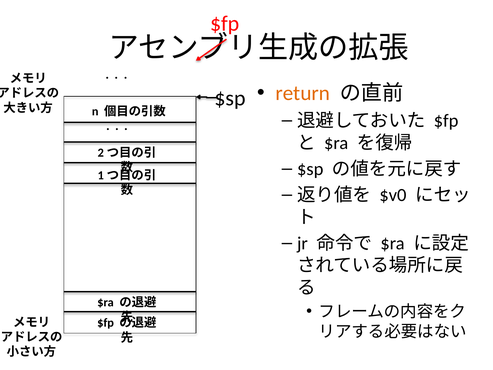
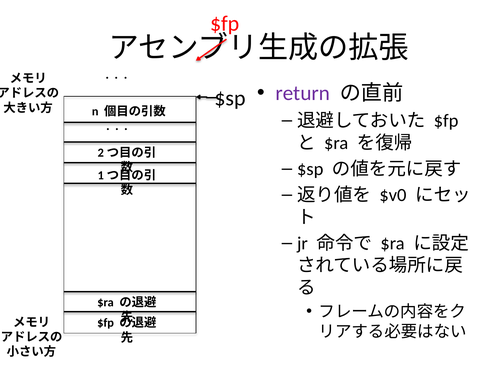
return colour: orange -> purple (303, 93)
